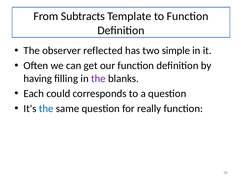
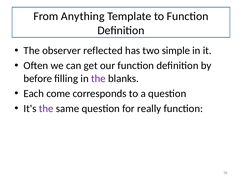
Subtracts: Subtracts -> Anything (83, 16)
having: having -> before (38, 79)
could: could -> come (58, 94)
the colour: blue -> purple (46, 109)
